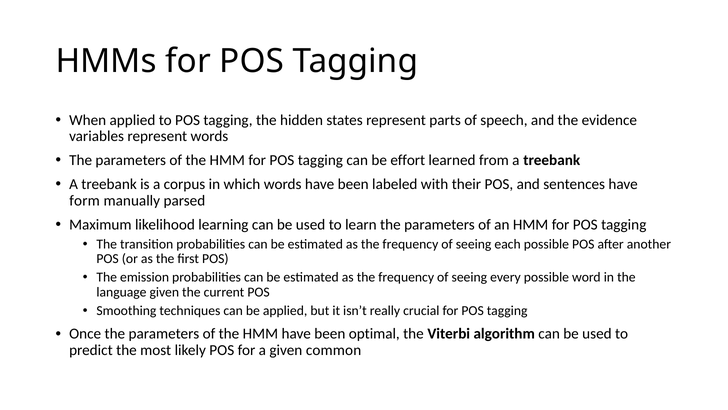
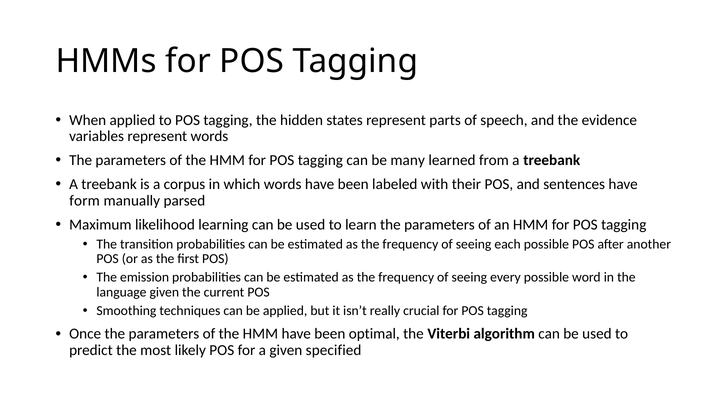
effort: effort -> many (408, 160)
common: common -> specified (334, 350)
